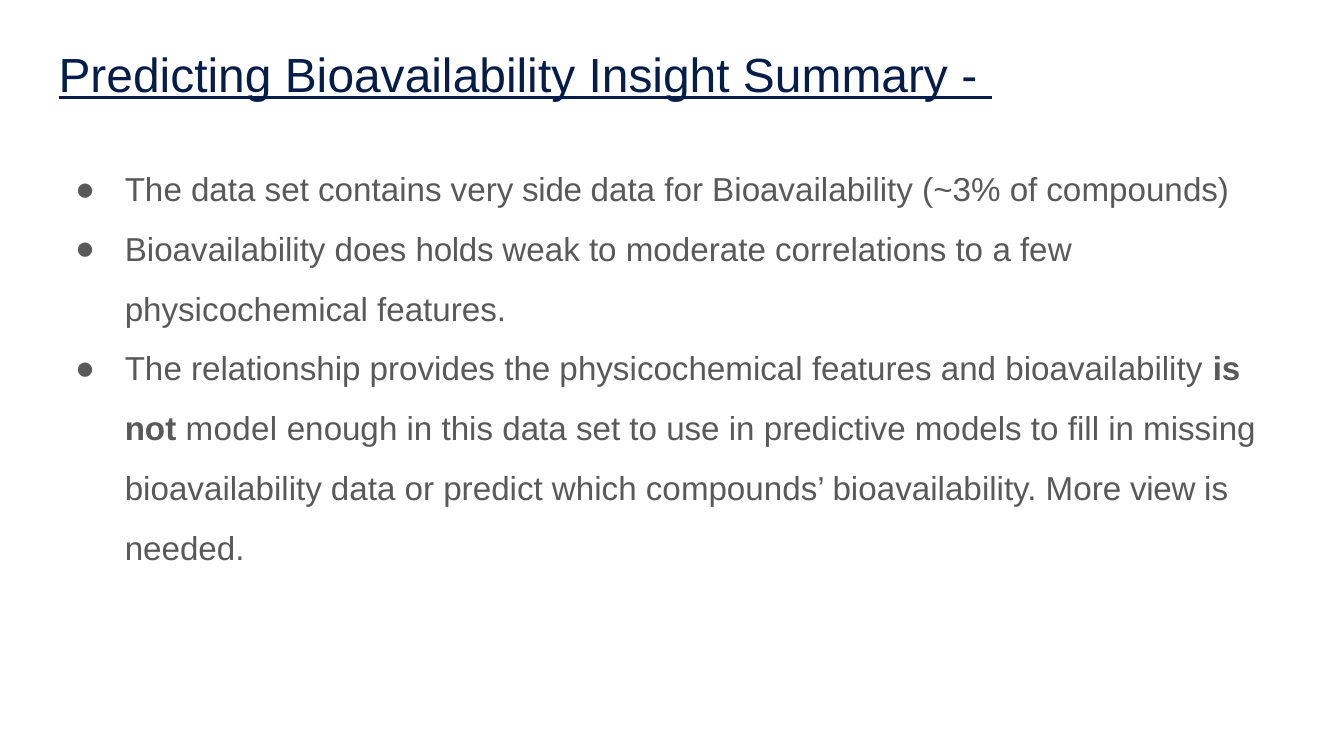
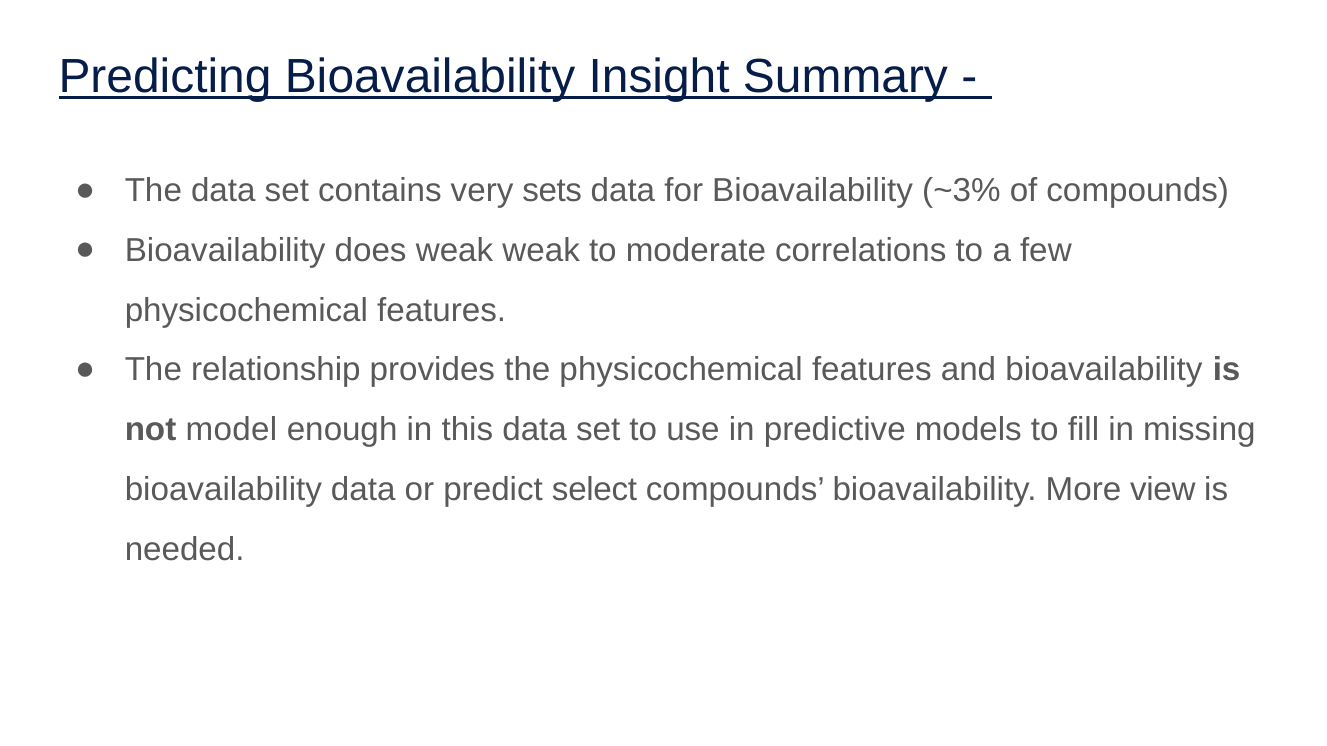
side: side -> sets (552, 191)
does holds: holds -> weak (455, 251)
which: which -> select (594, 490)
